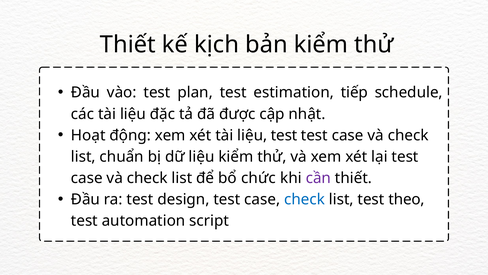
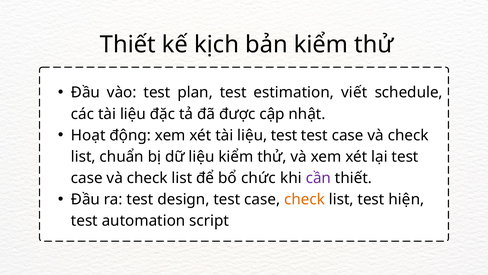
tiếp: tiếp -> viết (354, 92)
check colour: blue -> orange (304, 199)
theo: theo -> hiện (406, 199)
